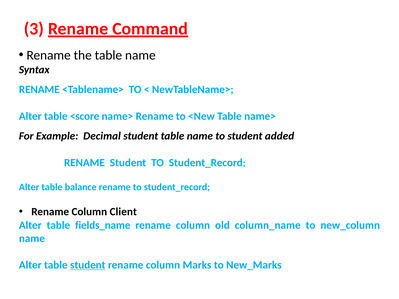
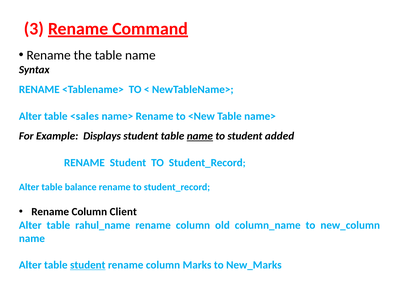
<score: <score -> <sales (85, 116)
Decimal: Decimal -> Displays (102, 136)
name underline: none -> present (200, 136)
fields_name: fields_name -> rahul_name (103, 225)
